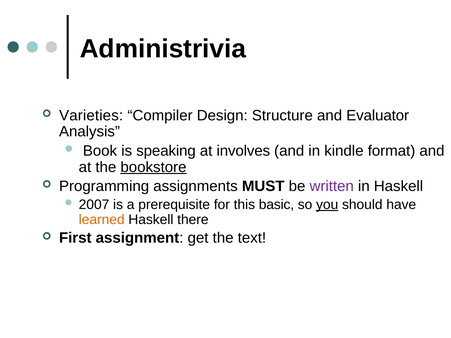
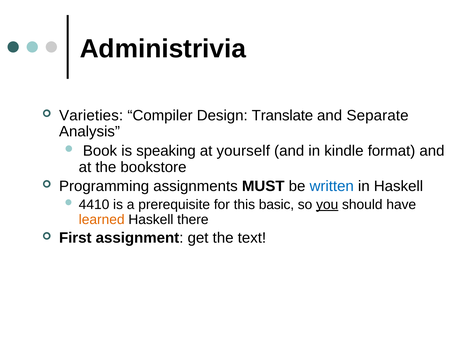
Structure: Structure -> Translate (282, 116)
Evaluator: Evaluator -> Separate (378, 116)
involves: involves -> yourself (243, 151)
bookstore underline: present -> none (153, 167)
written colour: purple -> blue (332, 186)
2007: 2007 -> 4410 (94, 205)
